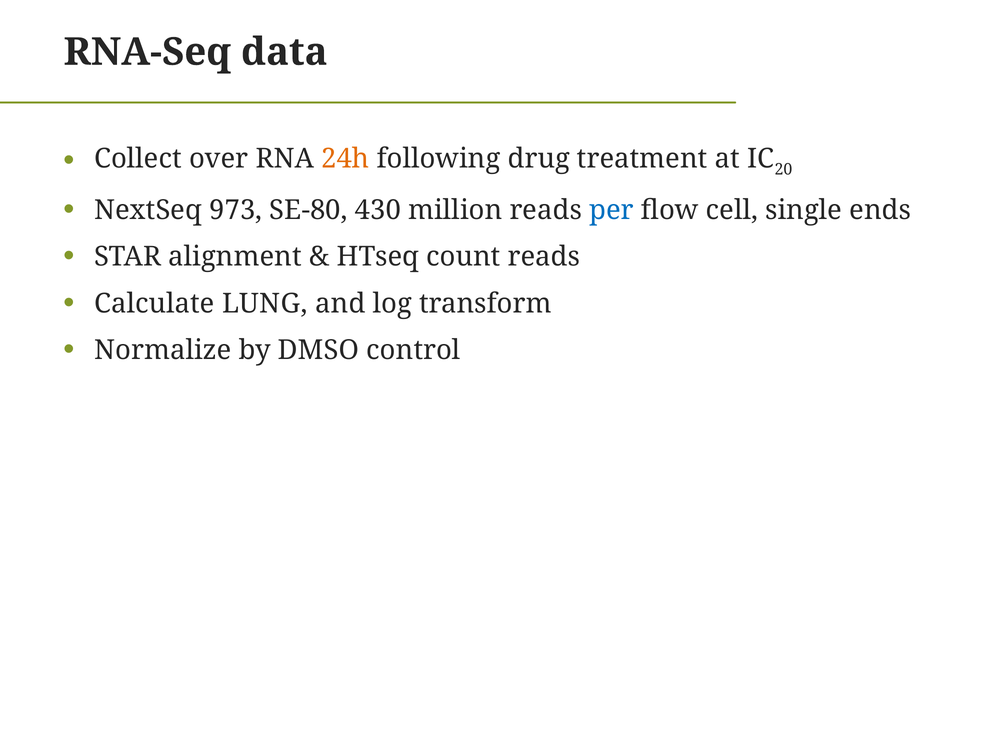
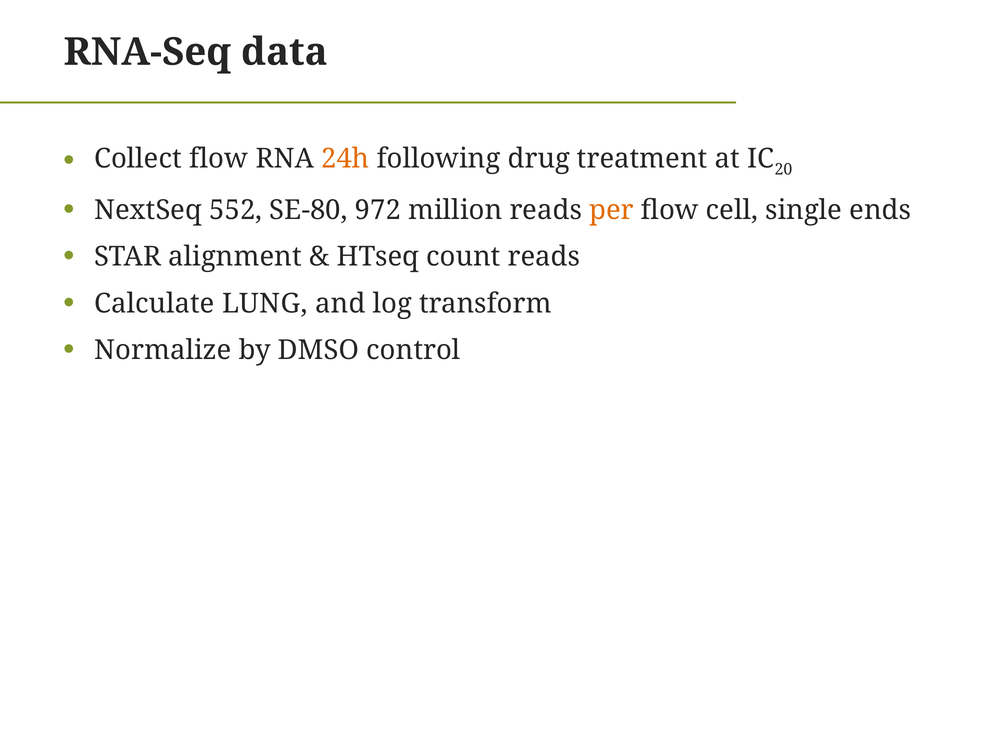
Collect over: over -> flow (219, 159)
973: 973 -> 552 (236, 210)
430: 430 -> 972 (378, 210)
per colour: blue -> orange (611, 210)
